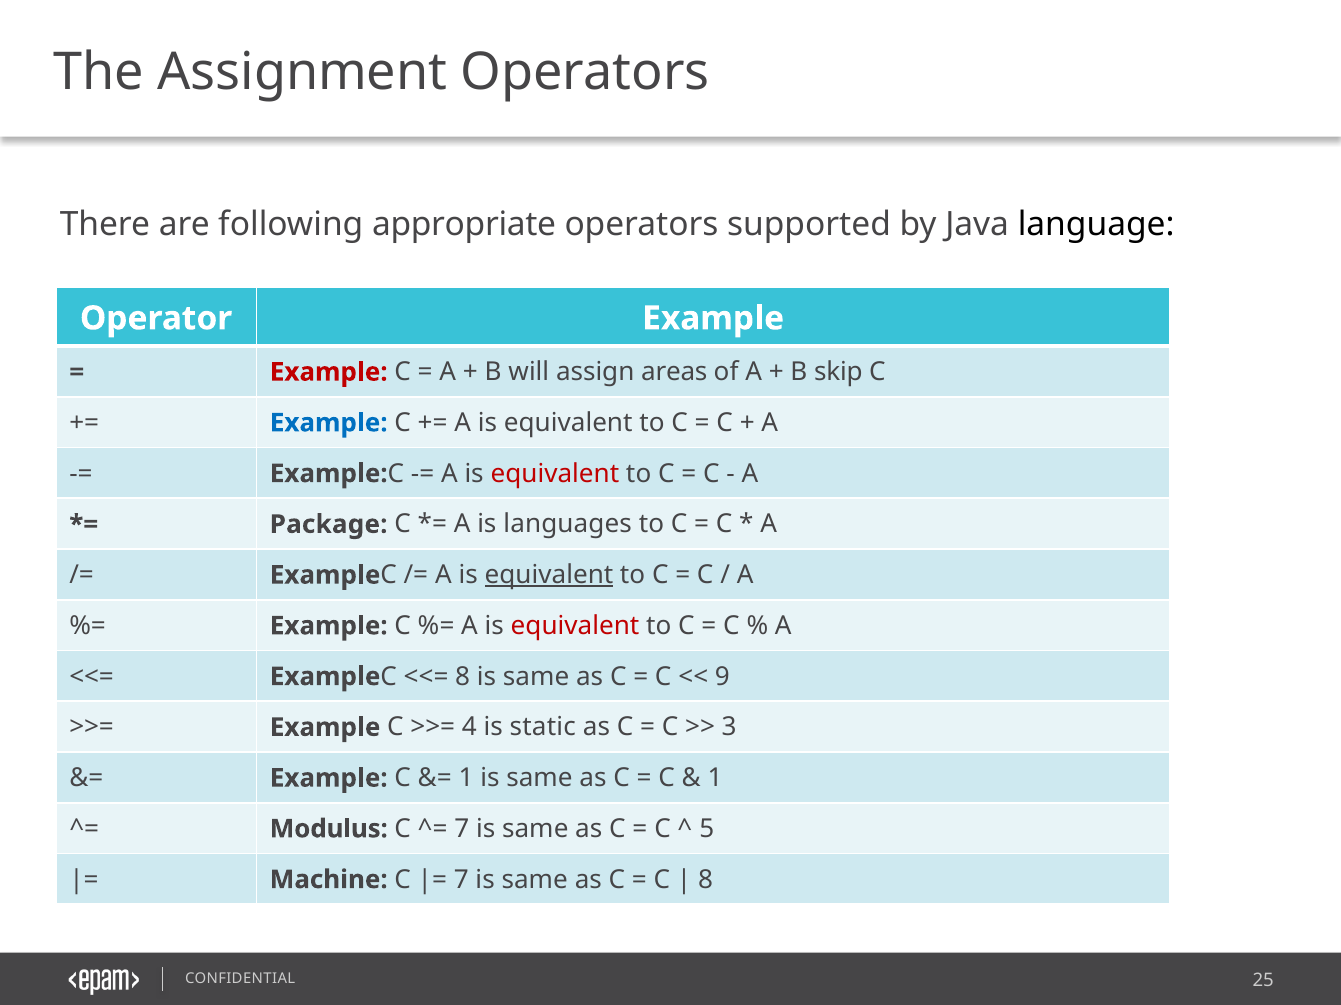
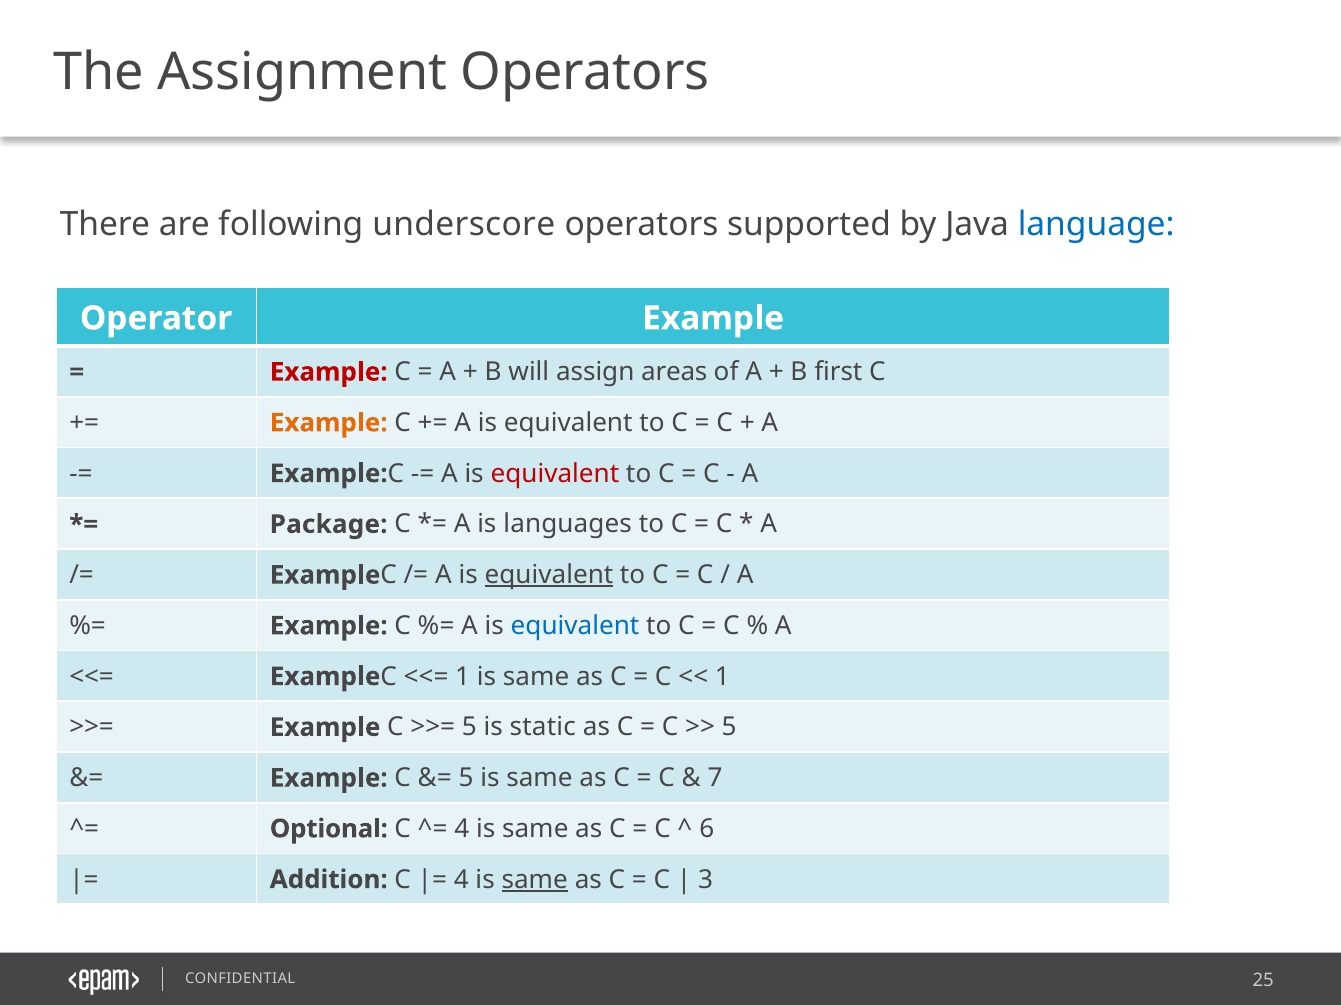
appropriate: appropriate -> underscore (464, 224)
language colour: black -> blue (1096, 224)
skip: skip -> first (838, 372)
Example colour: blue -> orange (329, 423)
equivalent colour: red -> blue (575, 626)
8: 8 -> 1 (463, 677)
9: 9 -> 1 (722, 677)
4: 4 -> 5 (469, 728)
3: 3 -> 5 (729, 728)
1: 1 -> 5 (466, 779)
1: 1 -> 7 (715, 779)
Modulus: Modulus -> Optional (329, 829)
7: 7 -> 4 (462, 829)
5: 5 -> 6 (707, 829)
Machine: Machine -> Addition (329, 880)
7: 7 -> 4 (461, 880)
same underline: none -> present (535, 880)
8: 8 -> 3 (706, 880)
